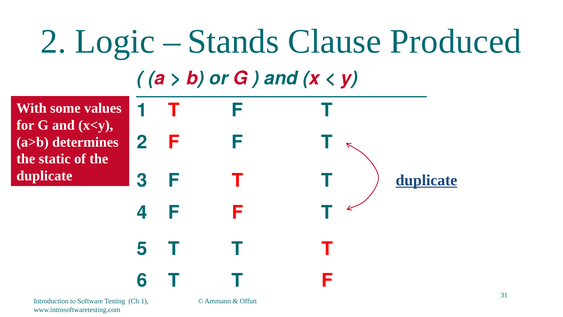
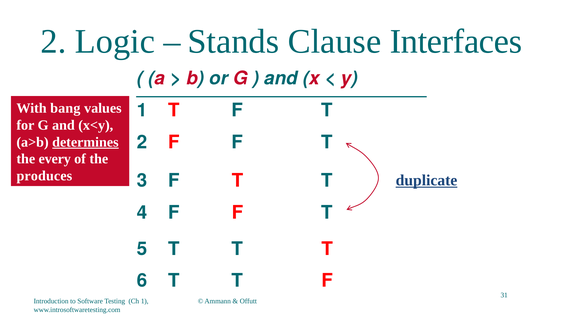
Produced: Produced -> Interfaces (456, 41)
some: some -> bang (65, 108)
determines underline: none -> present (85, 142)
static: static -> every (55, 159)
duplicate: duplicate -> produces (44, 176)
